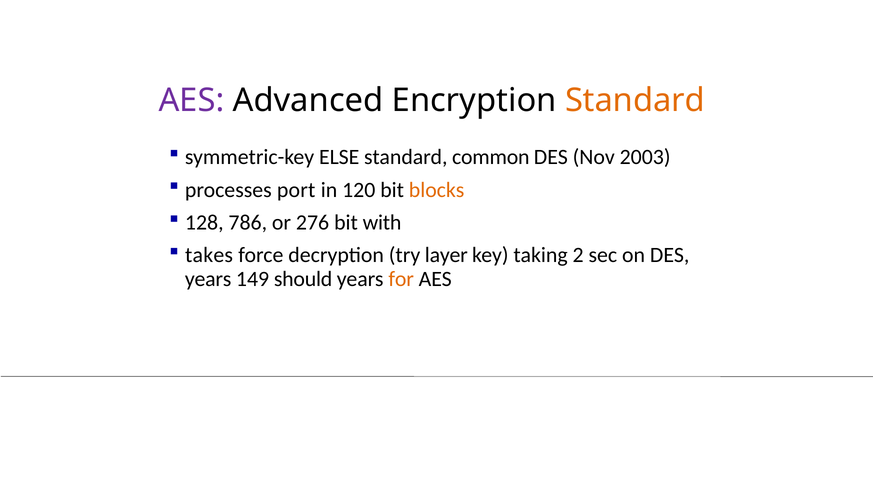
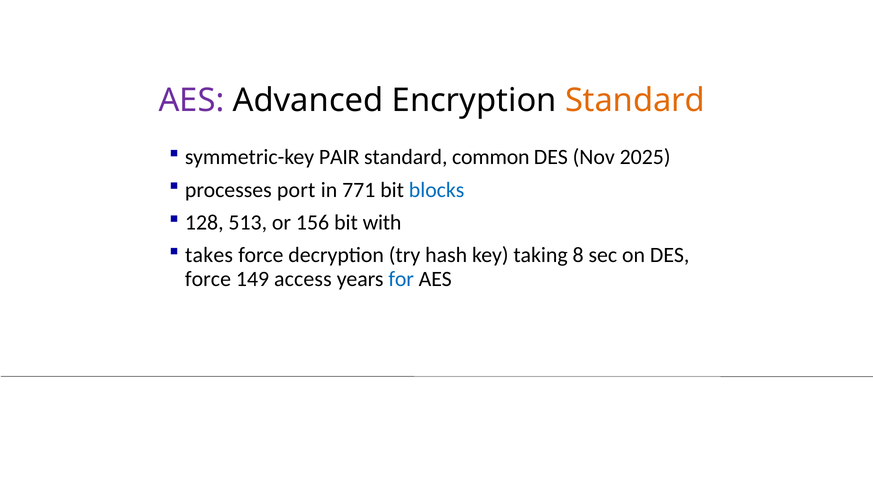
ELSE: ELSE -> PAIR (339, 157)
2003: 2003 -> 2025 (645, 157)
120: 120 -> 771 (359, 190)
blocks colour: orange -> blue (437, 190)
786: 786 -> 513 (248, 223)
276: 276 -> 156 (313, 223)
layer: layer -> hash (446, 255)
2: 2 -> 8 (578, 255)
years: years -> force (208, 279)
should: should -> access (303, 279)
for colour: orange -> blue (401, 279)
